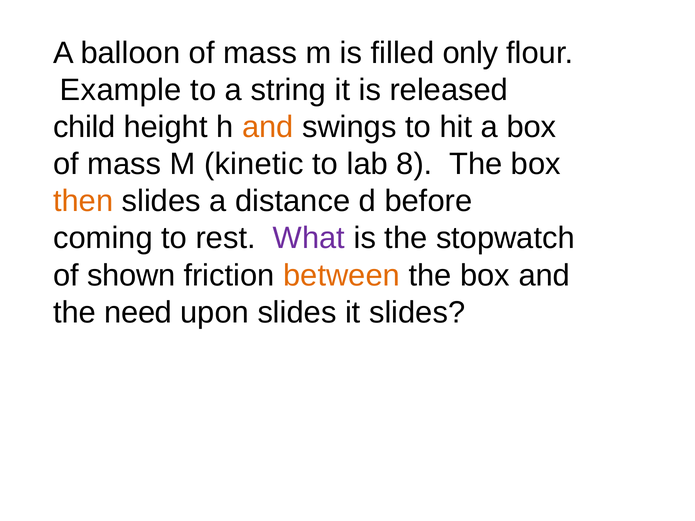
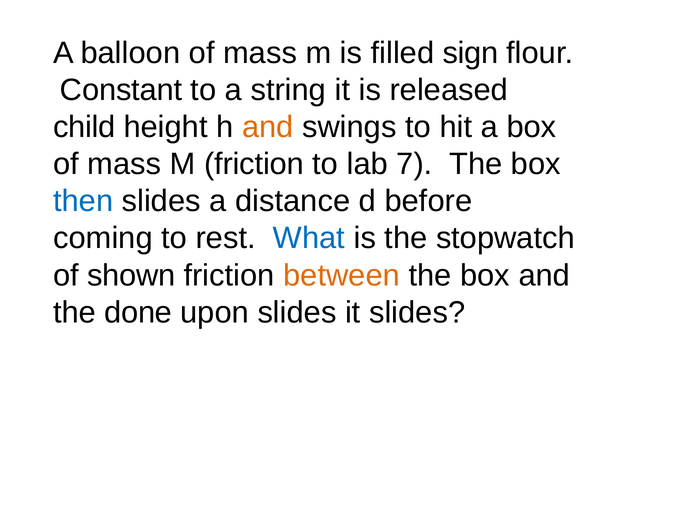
only: only -> sign (470, 53)
Example: Example -> Constant (121, 90)
M kinetic: kinetic -> friction (254, 164)
8: 8 -> 7 (414, 164)
then colour: orange -> blue (83, 201)
What colour: purple -> blue (309, 238)
need: need -> done (138, 313)
